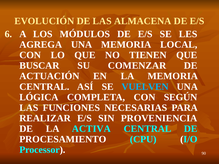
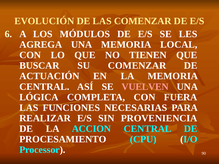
LAS ALMACENA: ALMACENA -> COMENZAR (143, 21)
VUELVEN colour: light blue -> pink (145, 87)
SEGÚN: SEGÚN -> FUERA (181, 97)
ACTIVA: ACTIVA -> ACCION (91, 129)
